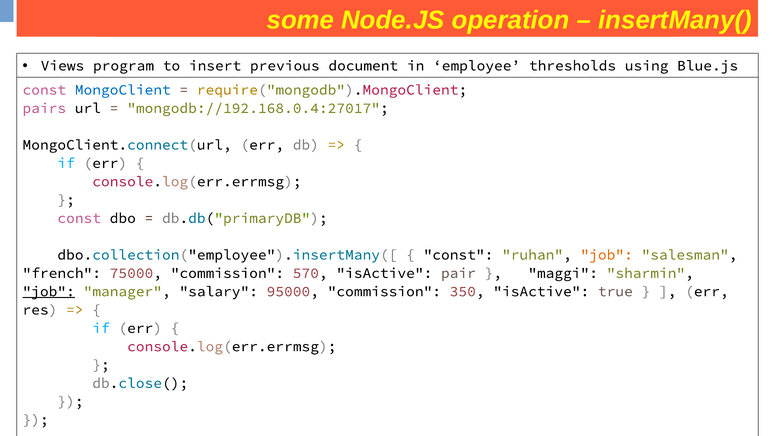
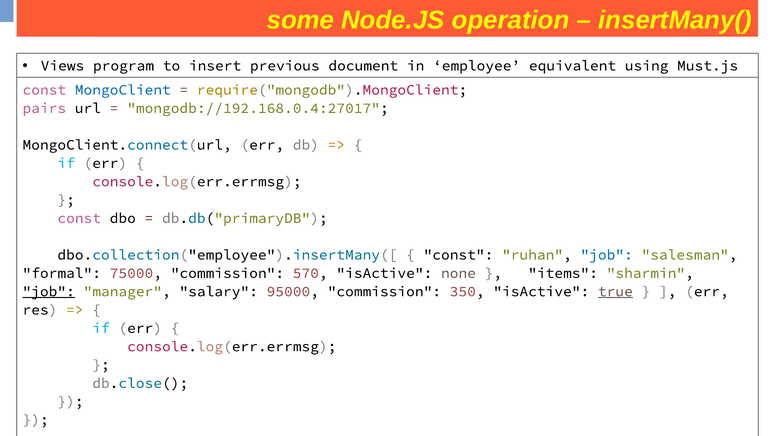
thresholds: thresholds -> equivalent (573, 66)
Blue.js: Blue.js -> Must.js (708, 66)
job colour: orange -> blue (607, 255)
french: french -> formal (62, 273)
pair: pair -> none (458, 273)
maggi: maggi -> items (563, 273)
true underline: none -> present (615, 291)
